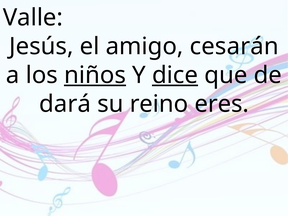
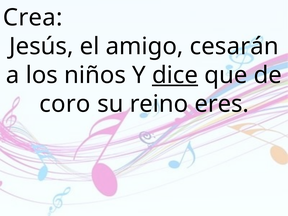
Valle: Valle -> Crea (33, 17)
niños underline: present -> none (95, 75)
dará: dará -> coro (65, 104)
